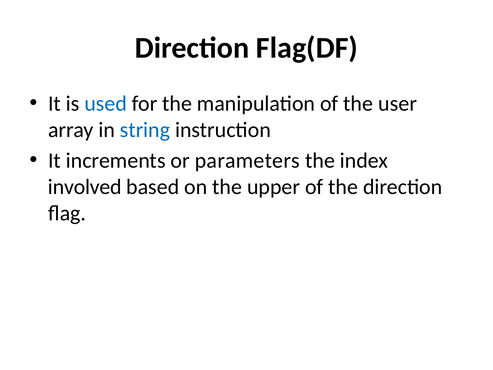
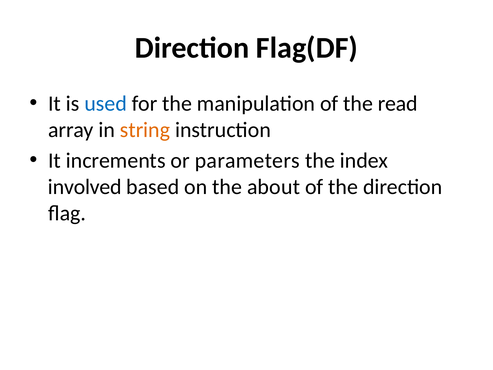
user: user -> read (398, 103)
string colour: blue -> orange (145, 130)
upper: upper -> about (274, 187)
